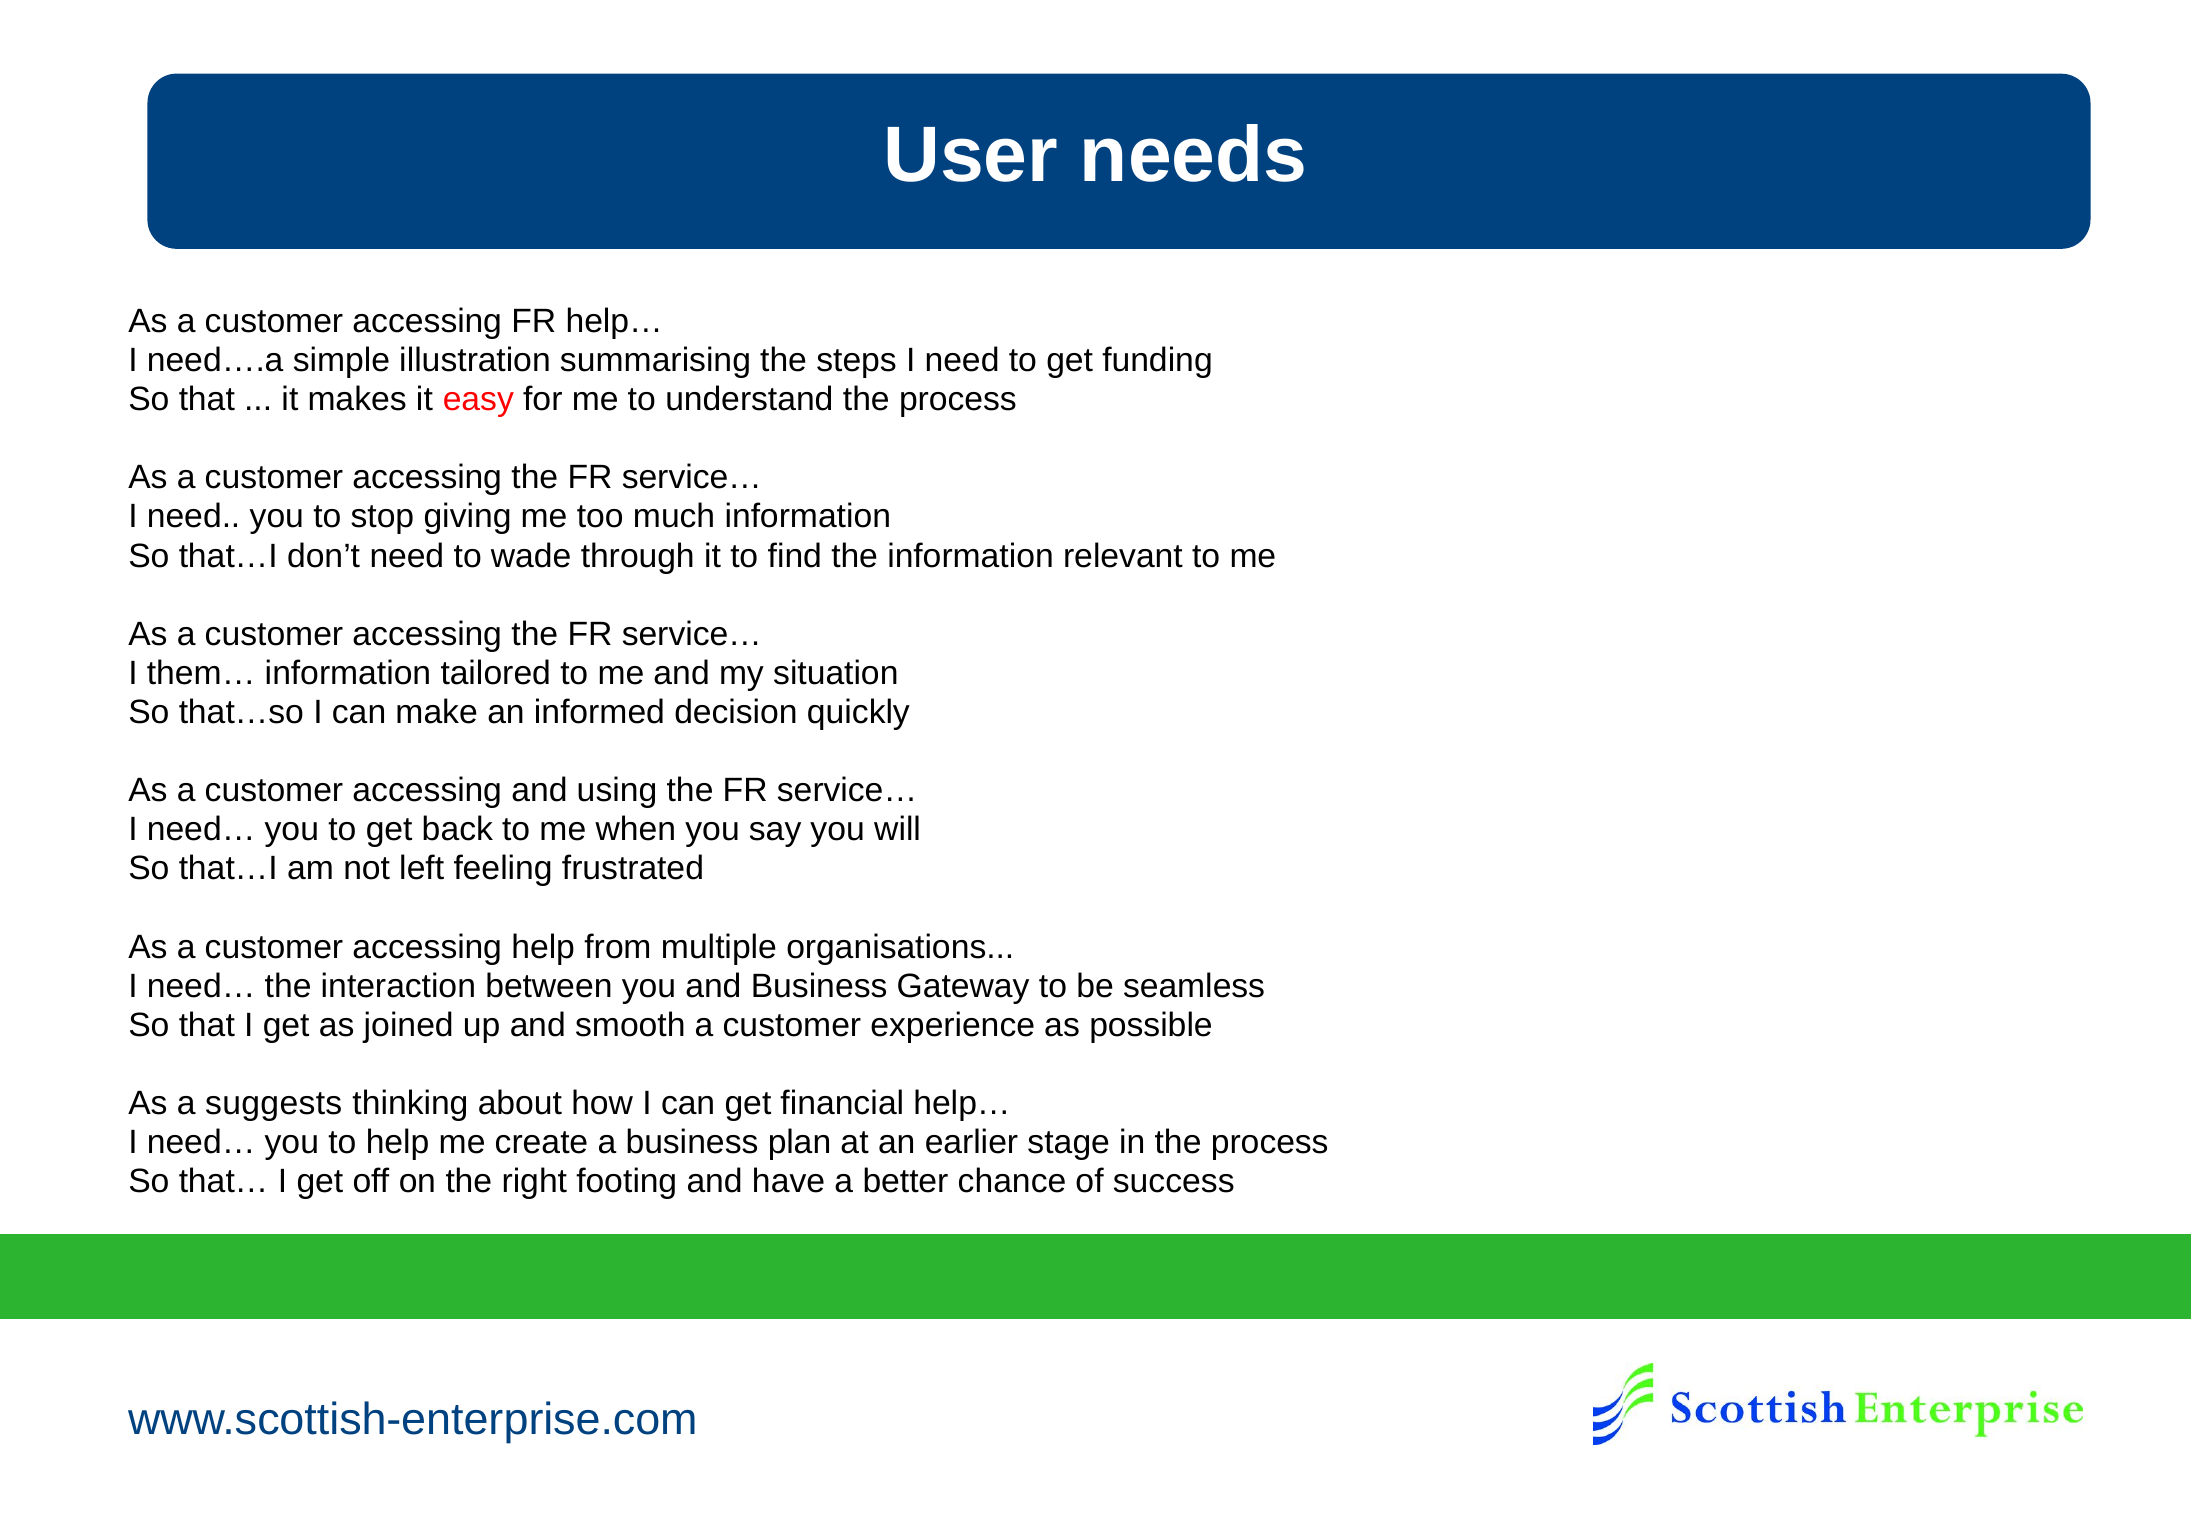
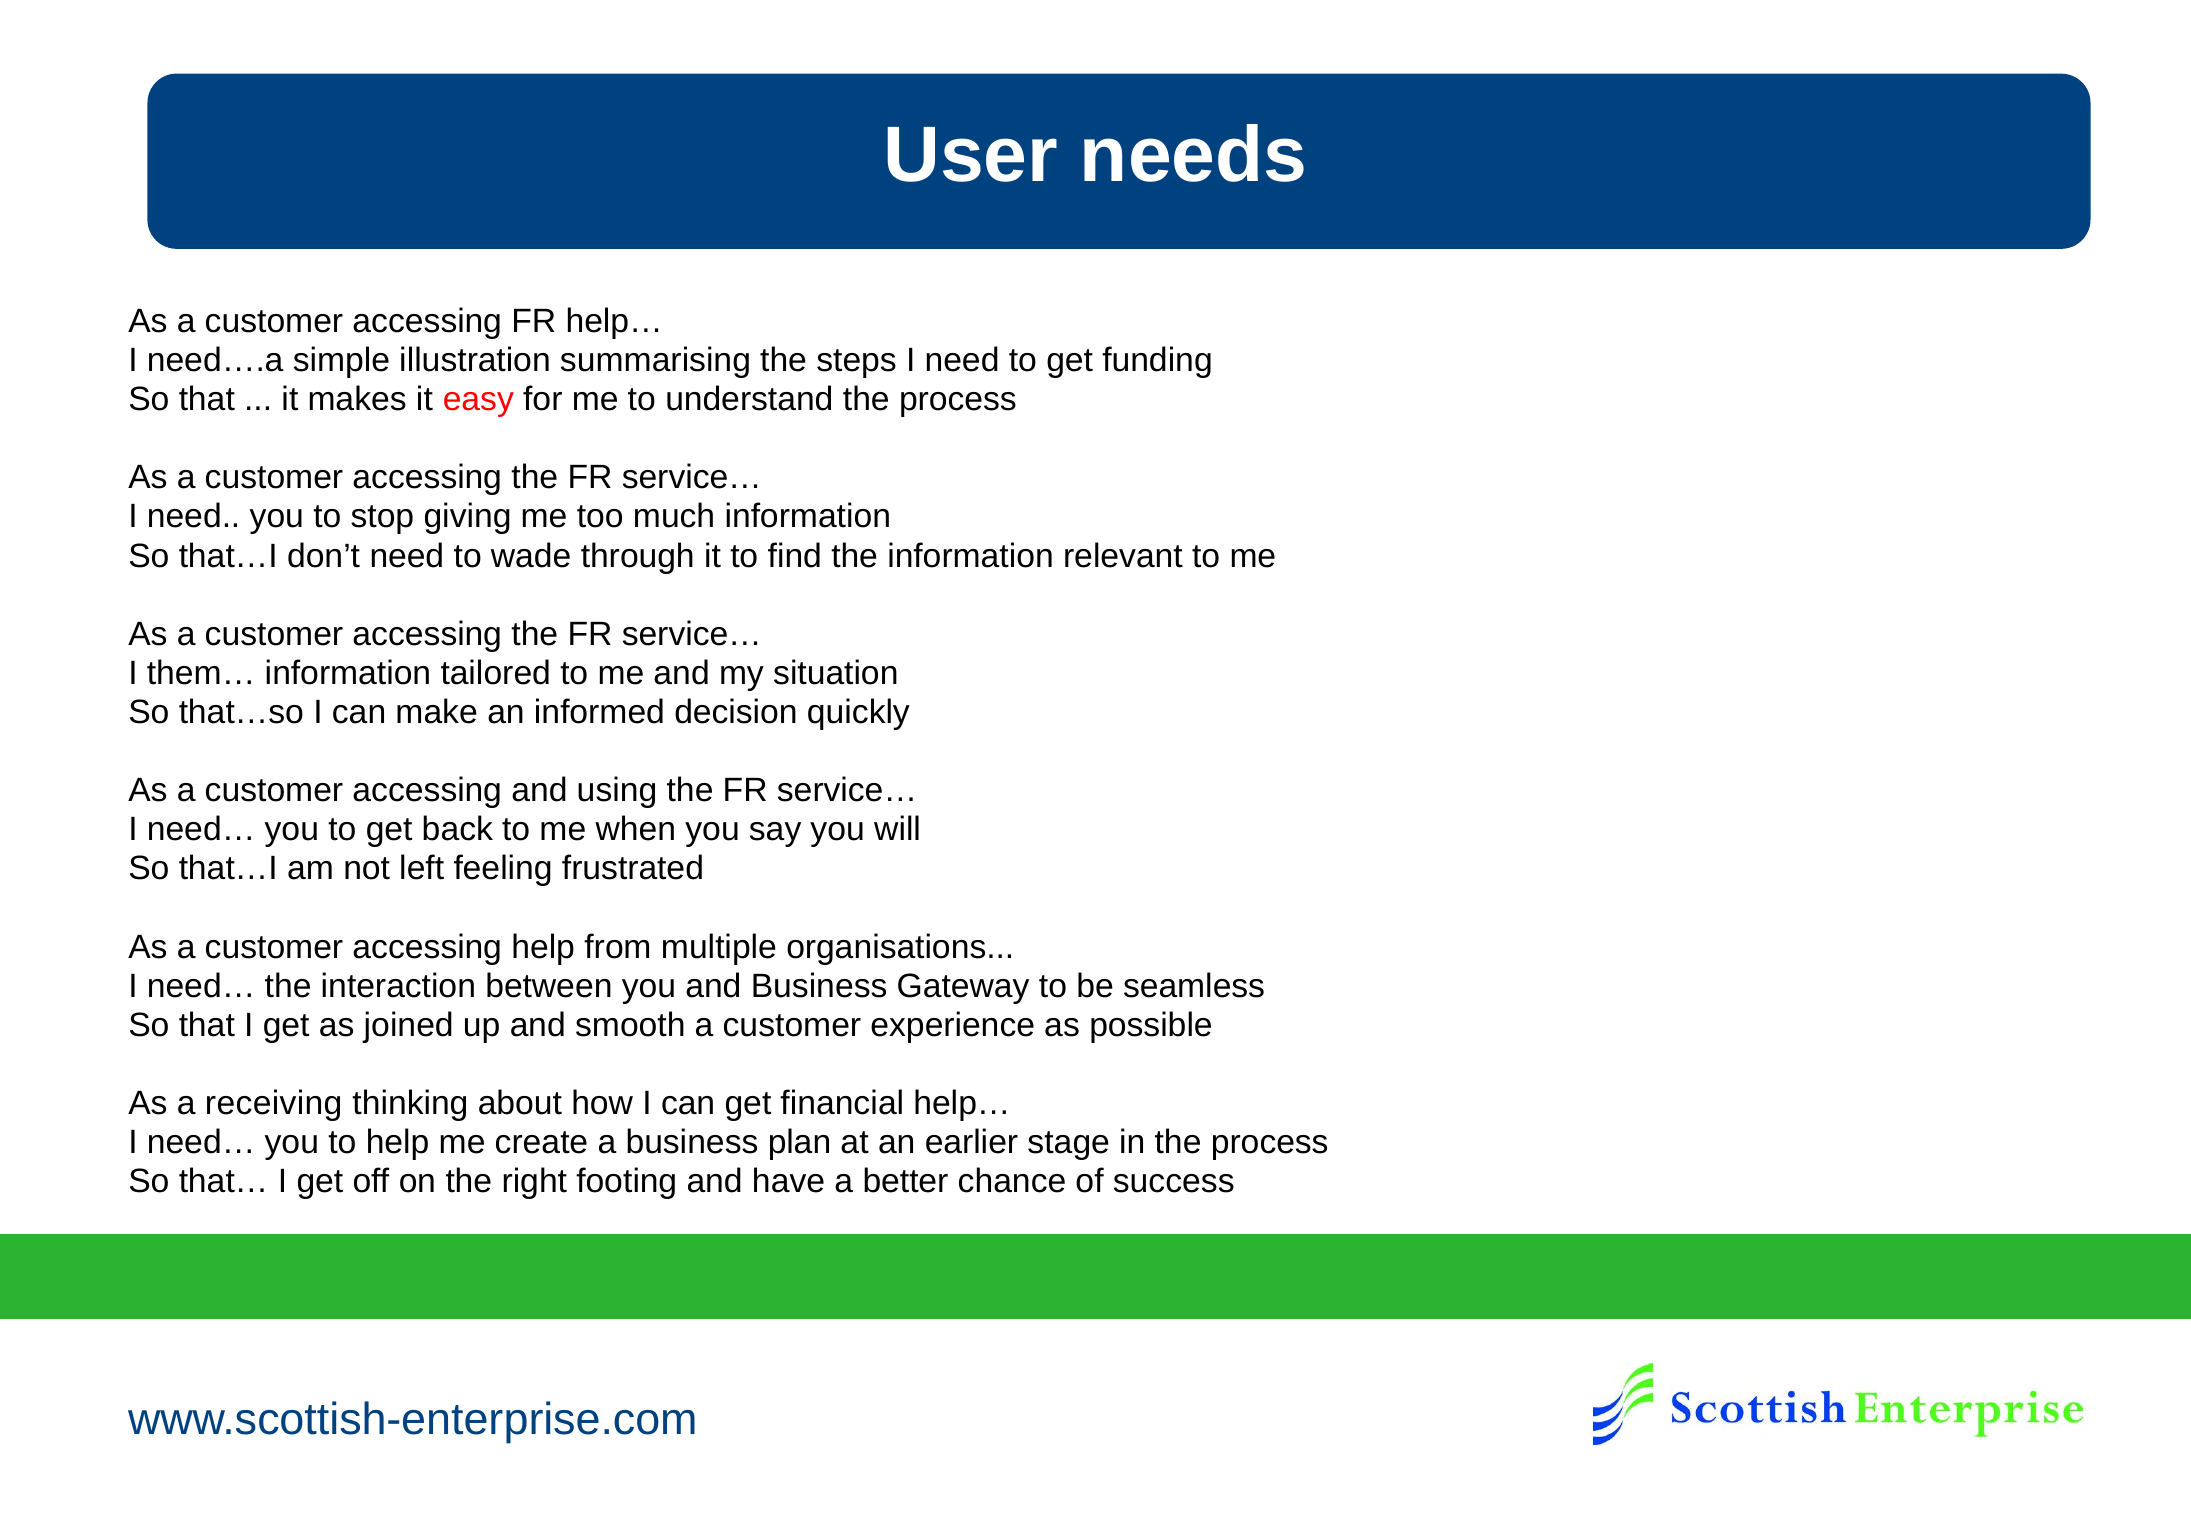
suggests: suggests -> receiving (274, 1103)
